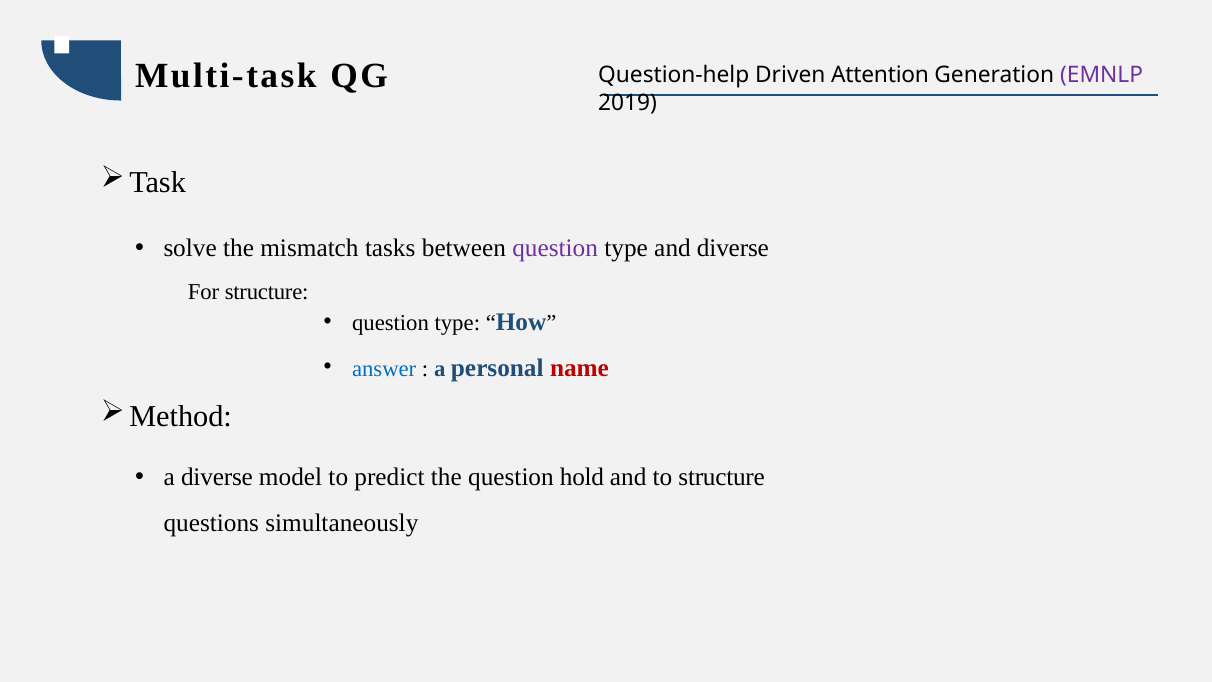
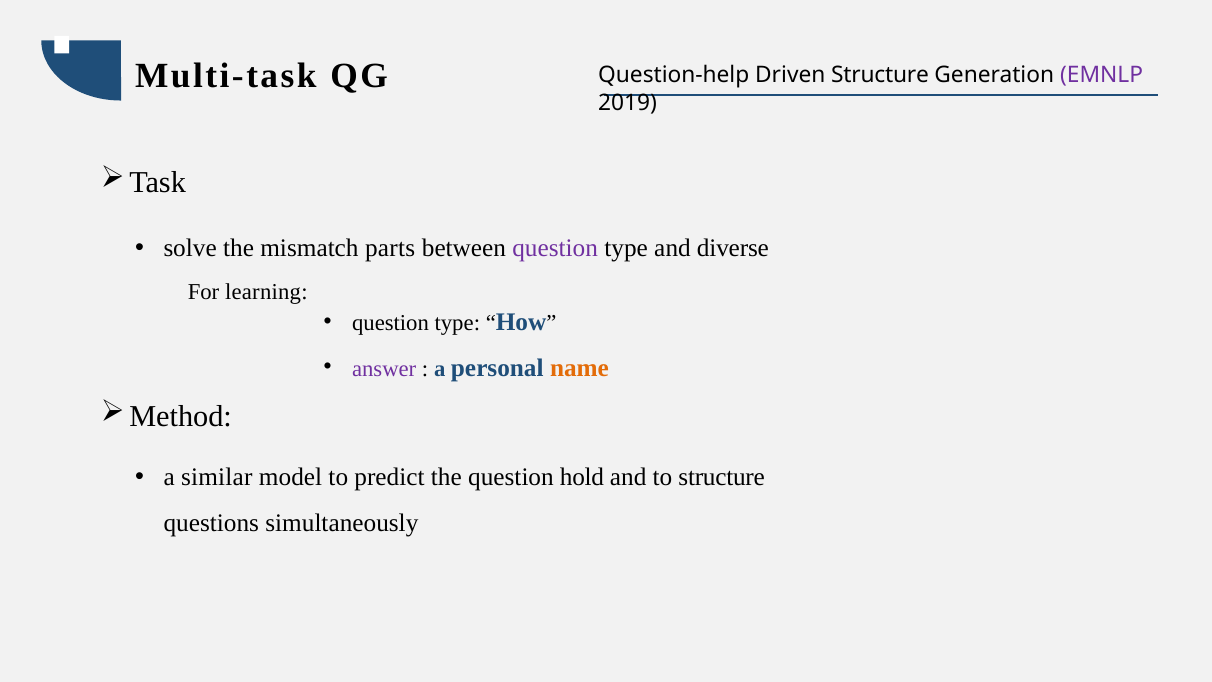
Driven Attention: Attention -> Structure (880, 75)
tasks: tasks -> parts (390, 248)
For structure: structure -> learning (266, 292)
answer colour: blue -> purple (384, 368)
name colour: red -> orange (579, 368)
a diverse: diverse -> similar (217, 477)
